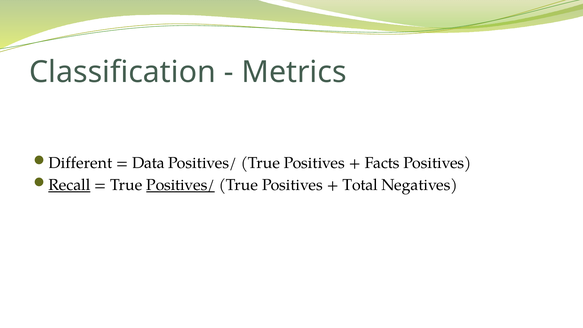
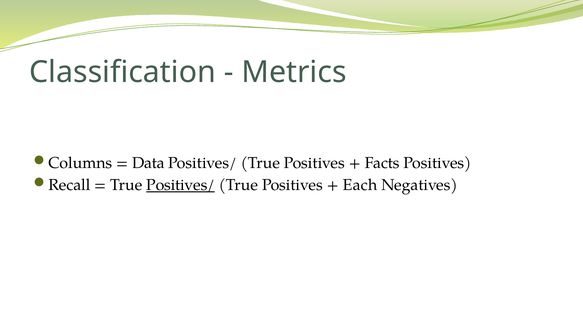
Different: Different -> Columns (80, 163)
Recall underline: present -> none (69, 185)
Total: Total -> Each (360, 185)
